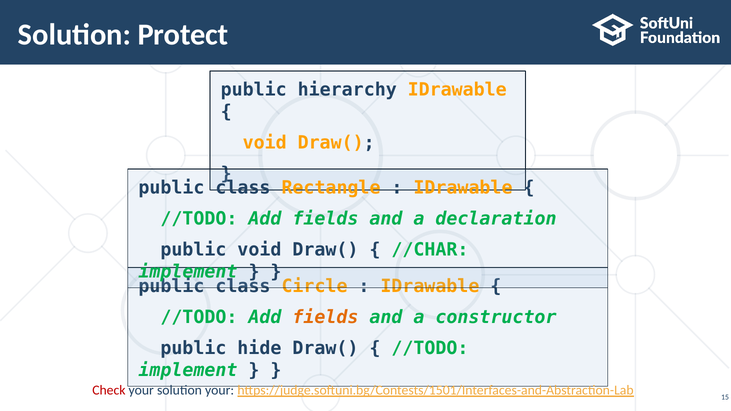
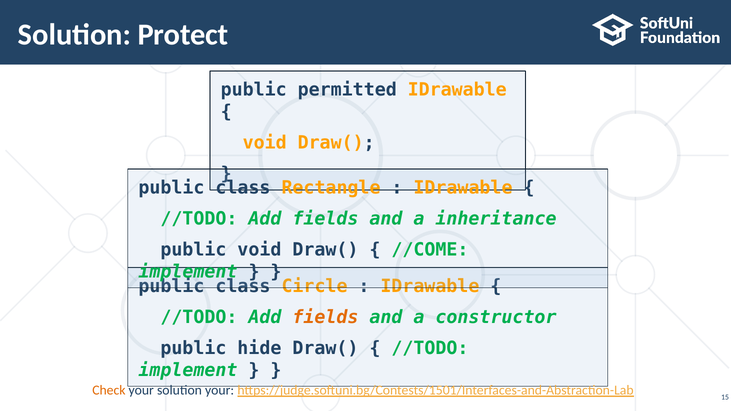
hierarchy: hierarchy -> permitted (347, 90)
declaration: declaration -> inheritance (496, 219)
//CHAR: //CHAR -> //COME (430, 250)
Check colour: red -> orange (109, 391)
